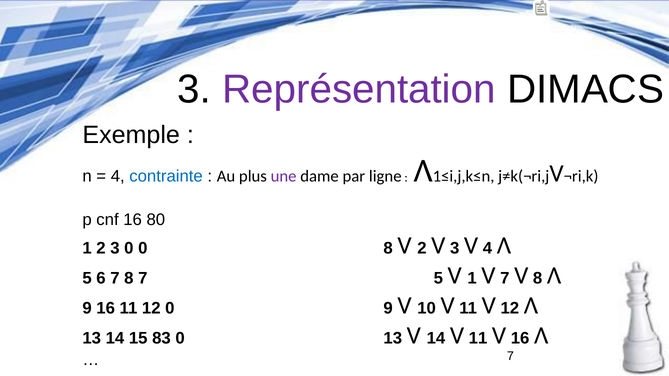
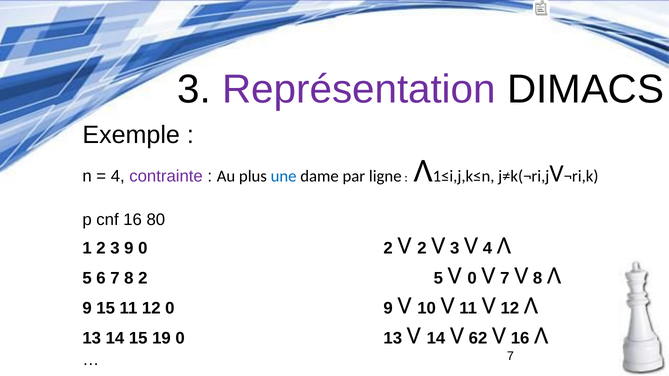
contrainte colour: blue -> purple (166, 176)
une colour: purple -> blue (284, 176)
3 0: 0 -> 9 (129, 248)
0 8: 8 -> 2 (388, 248)
8 7: 7 -> 2 (143, 278)
V 1: 1 -> 0 (472, 278)
9 16: 16 -> 15 (106, 308)
83: 83 -> 19 (161, 339)
14 V 11: 11 -> 62 (478, 339)
